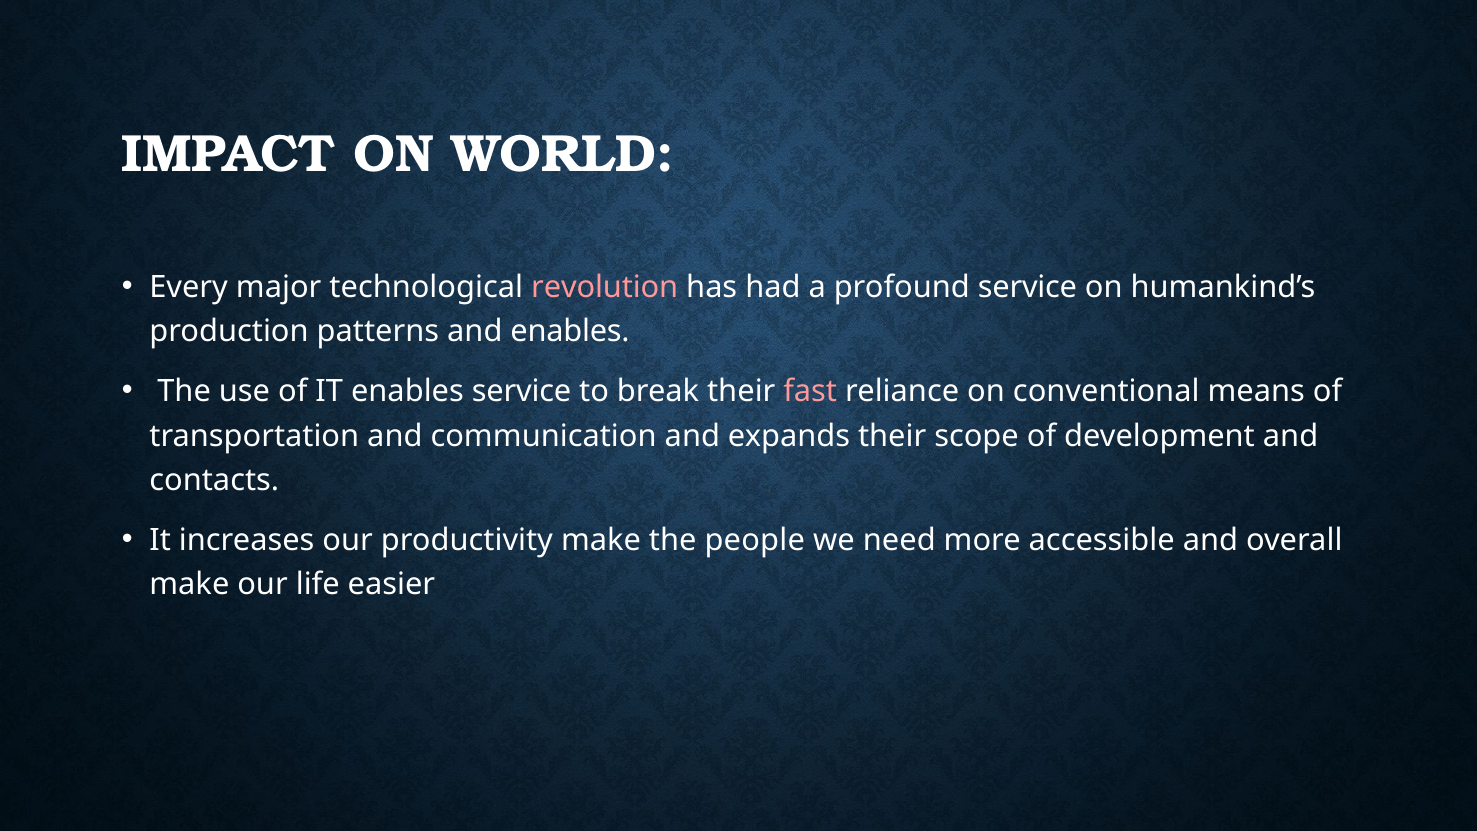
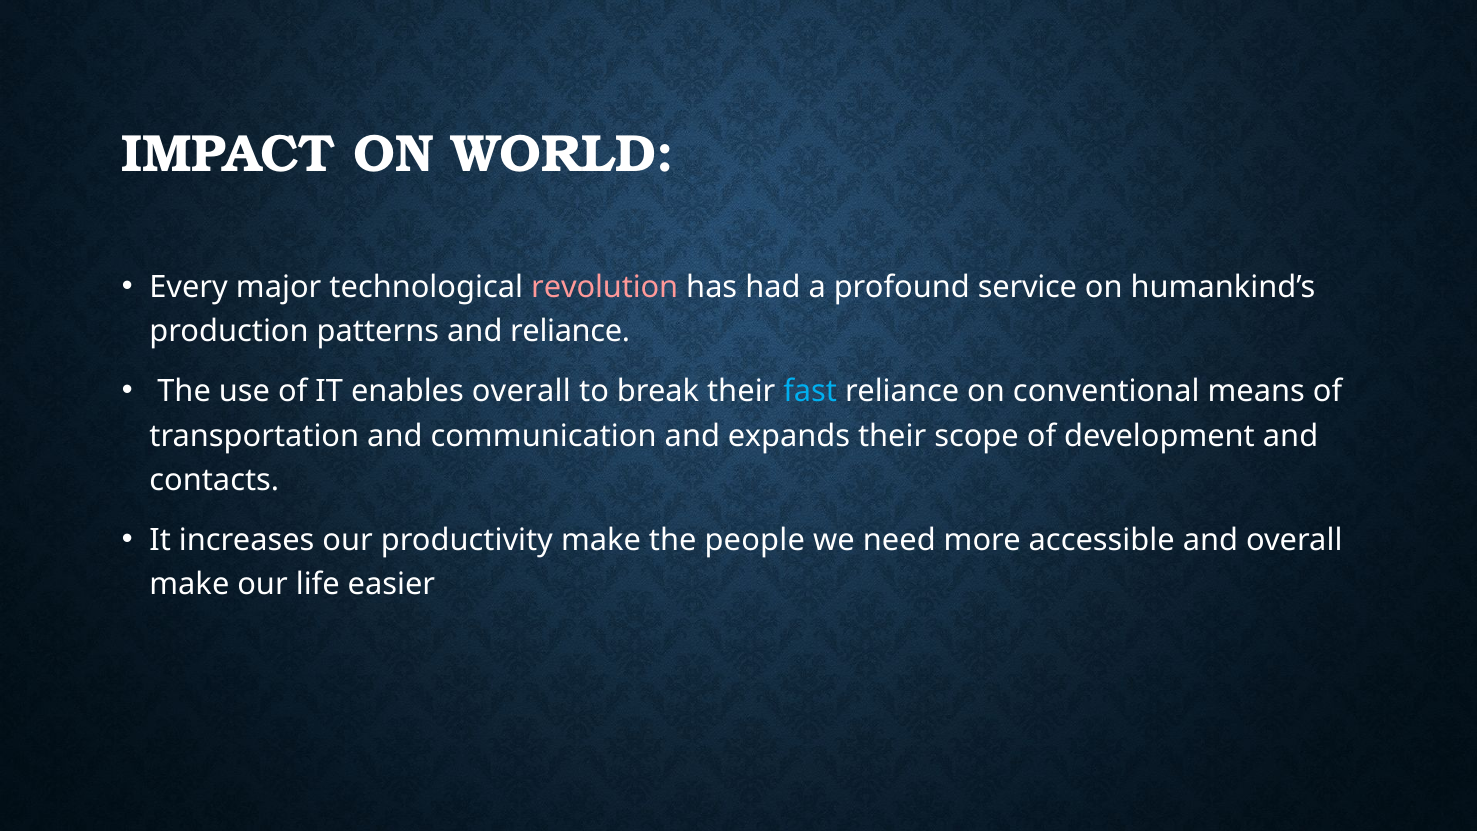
and enables: enables -> reliance (570, 332)
enables service: service -> overall (521, 391)
fast colour: pink -> light blue (810, 391)
